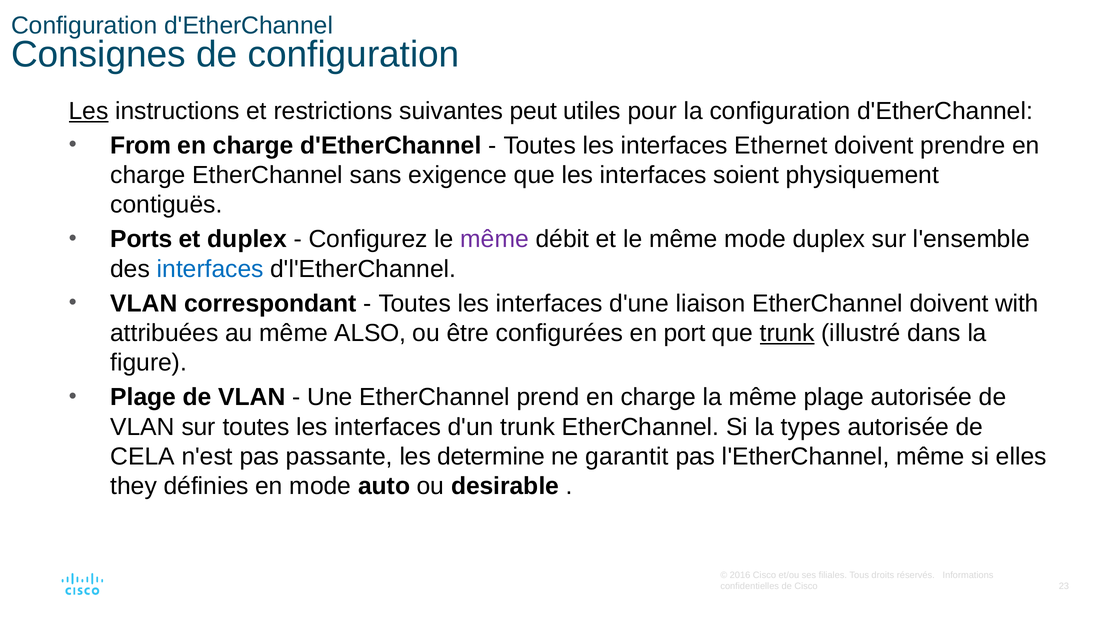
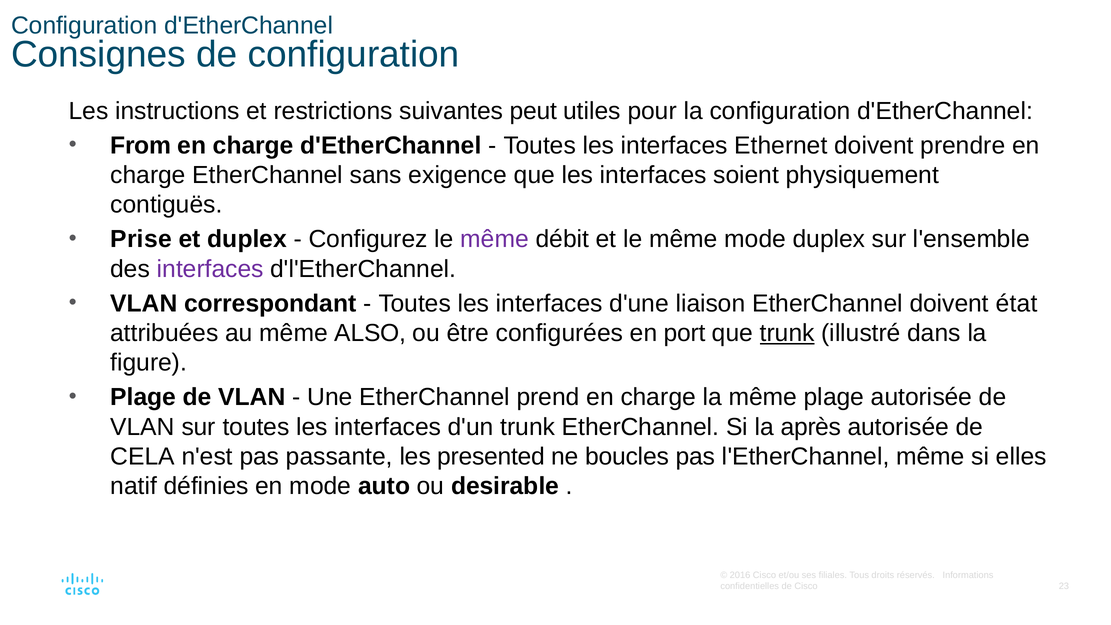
Les underline: present -> none (89, 111)
Ports: Ports -> Prise (141, 239)
interfaces colour: blue -> purple (210, 269)
with: with -> état (1017, 304)
types: types -> après (811, 427)
determine: determine -> presented (491, 457)
garantit: garantit -> boucles (627, 457)
they: they -> natif (134, 486)
